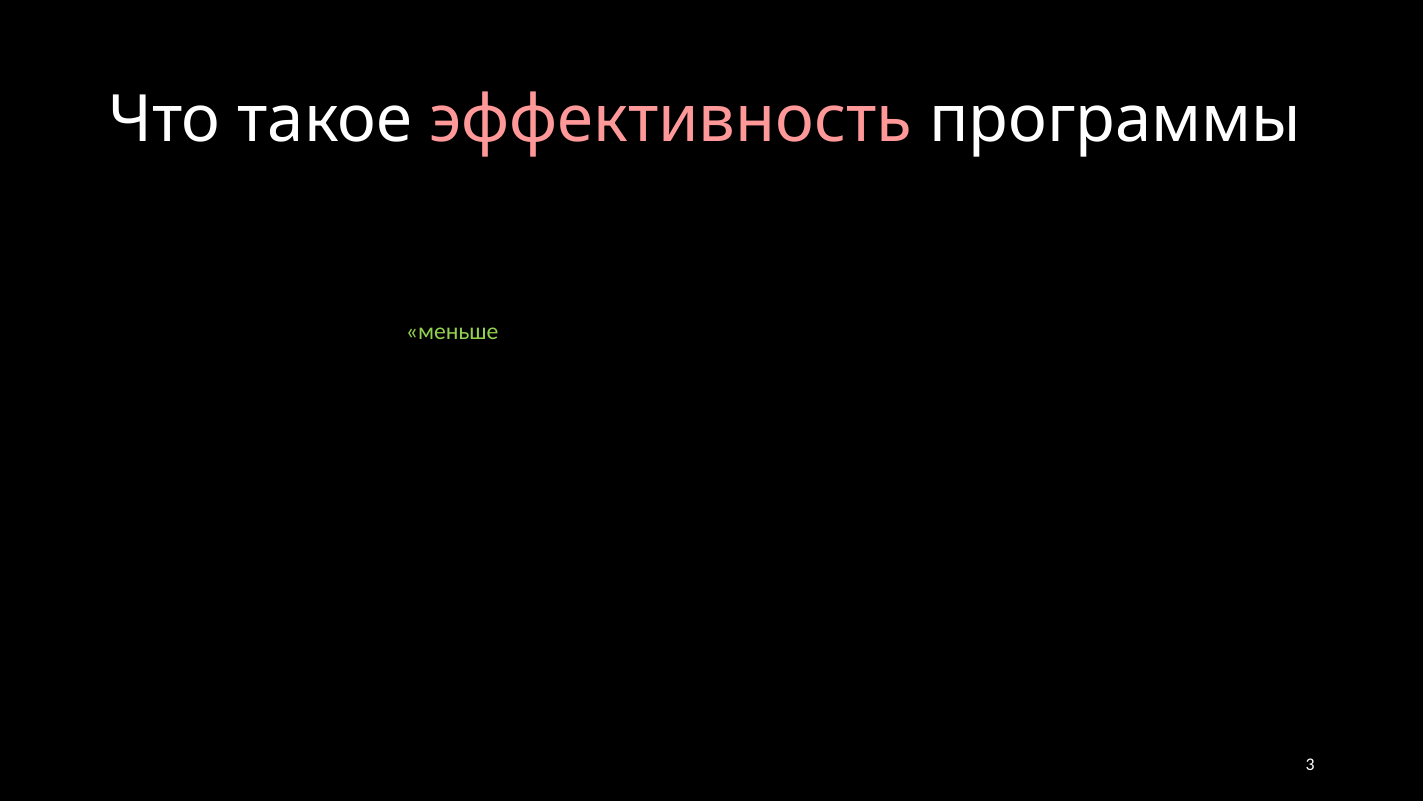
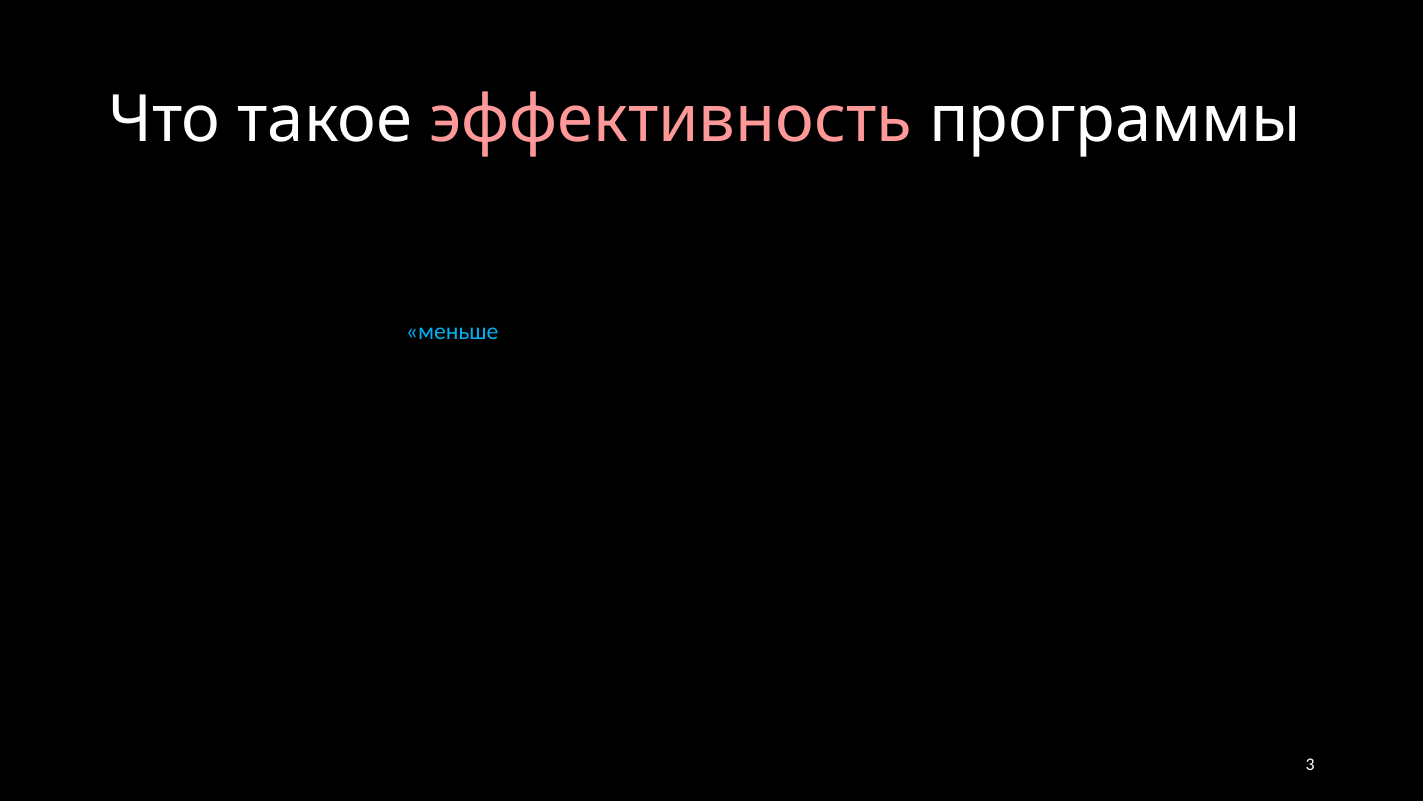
меньше colour: light green -> light blue (452, 332)
